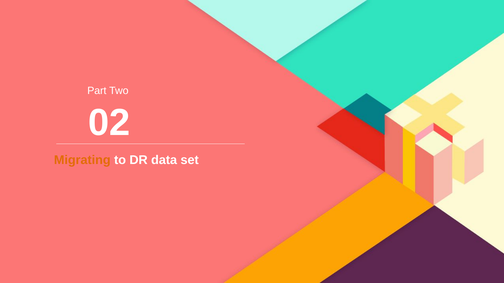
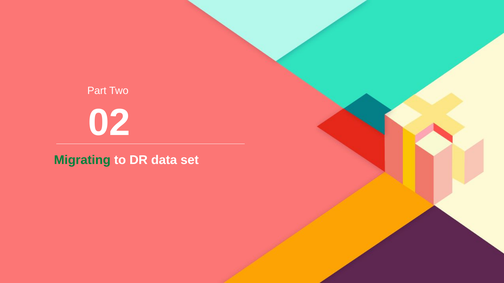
Migrating colour: orange -> green (82, 160)
